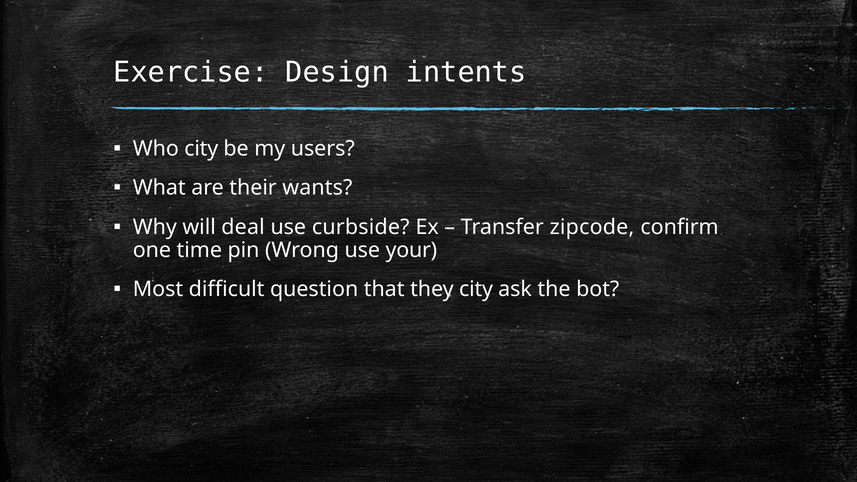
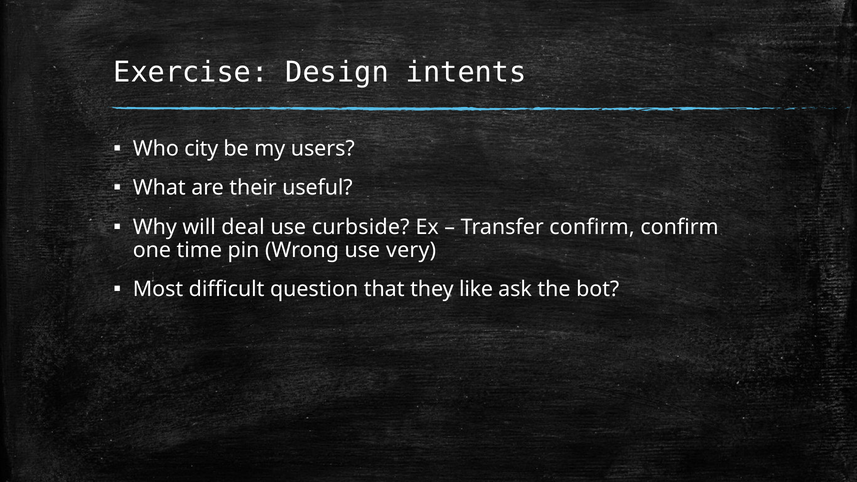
wants: wants -> useful (317, 188)
Transfer zipcode: zipcode -> confirm (592, 227)
your: your -> very (411, 250)
they city: city -> like (476, 289)
